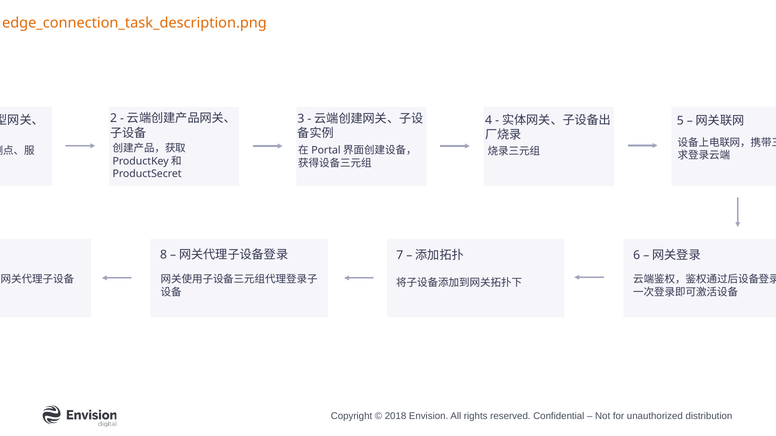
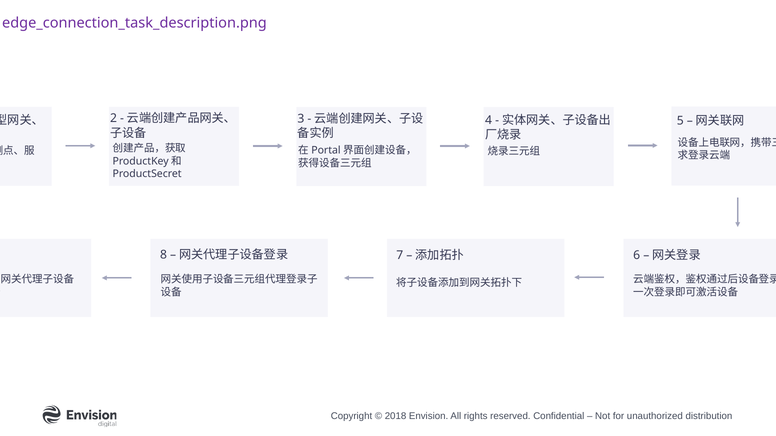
edge_connection_task_description.png colour: orange -> purple (134, 23)
